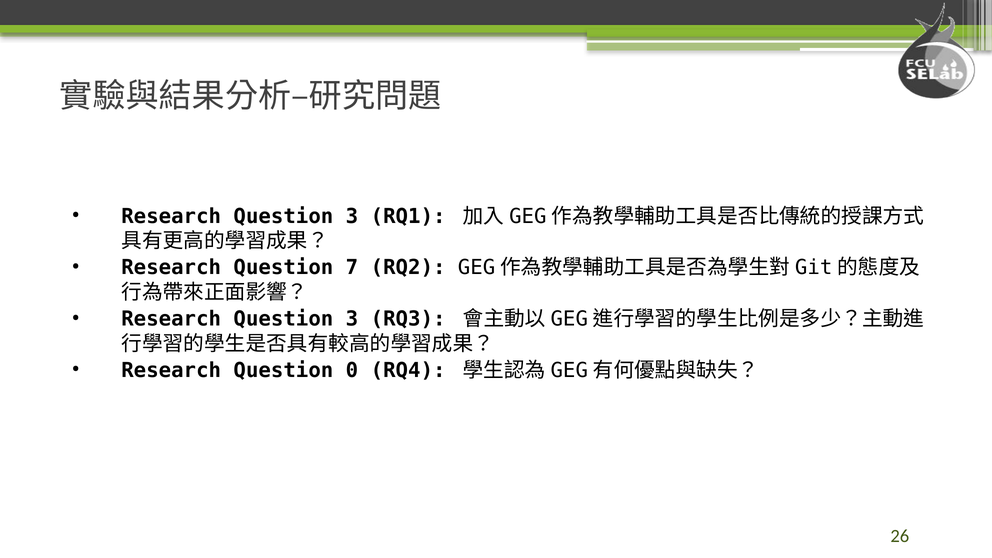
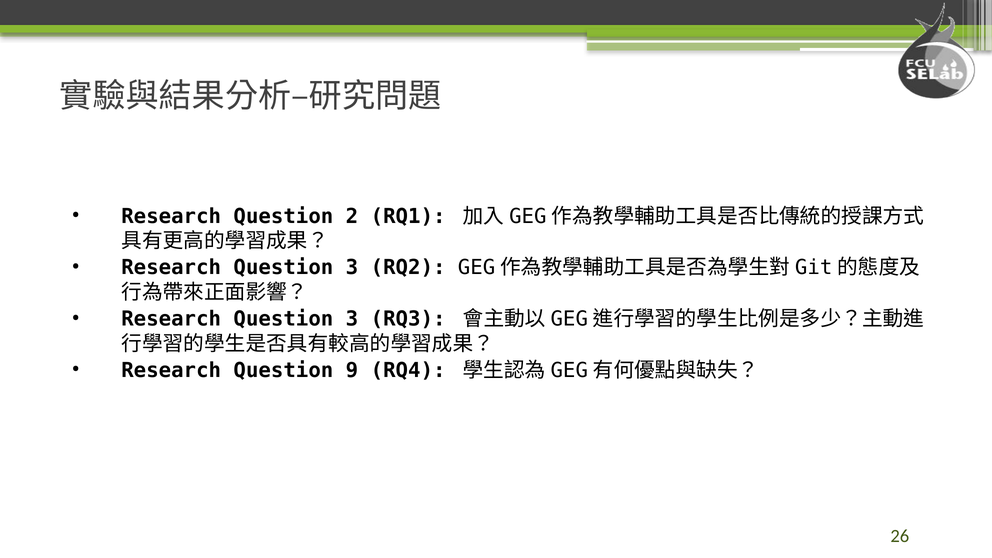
3: 3 -> 2 (352, 216)
7: 7 -> 3 (352, 268)
0: 0 -> 9 (352, 370)
